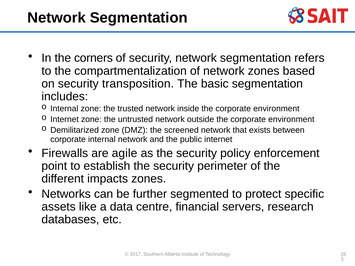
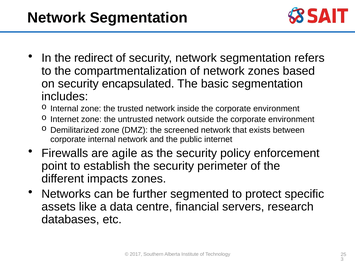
corners: corners -> redirect (93, 58)
transposition: transposition -> encapsulated (138, 84)
